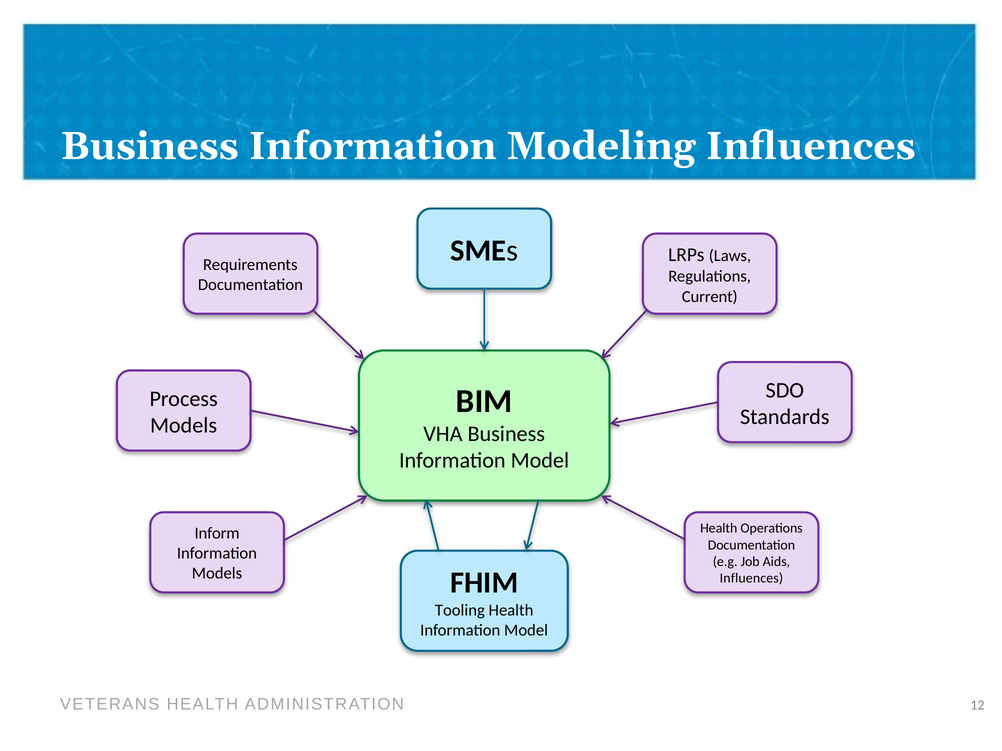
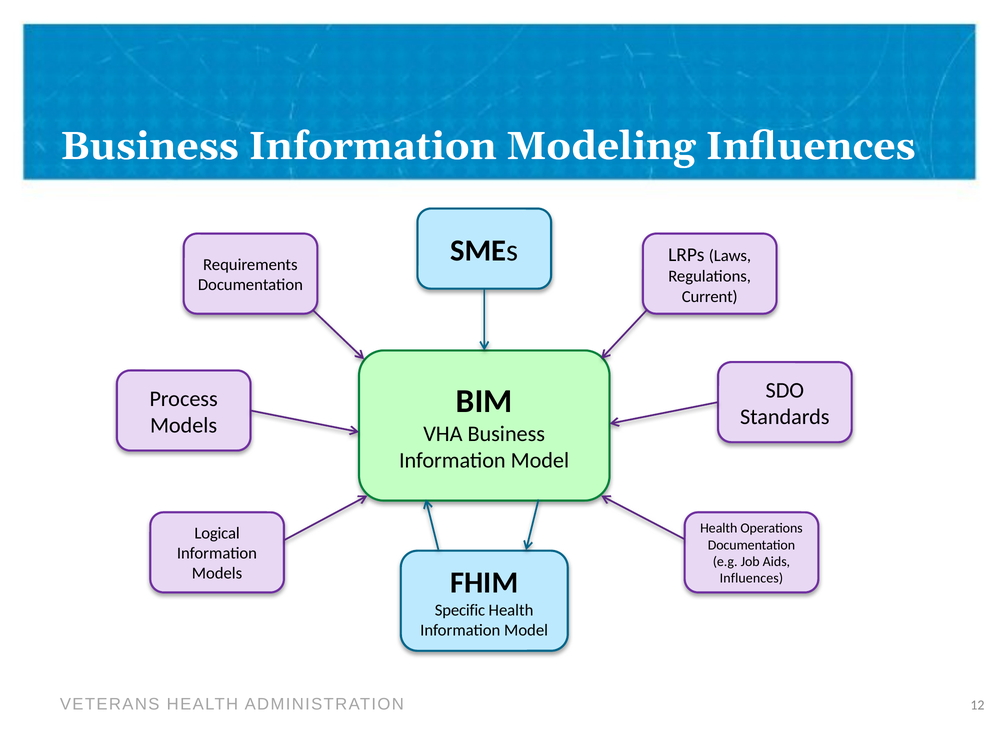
Inform: Inform -> Logical (217, 534)
Tooling: Tooling -> Specific (460, 611)
